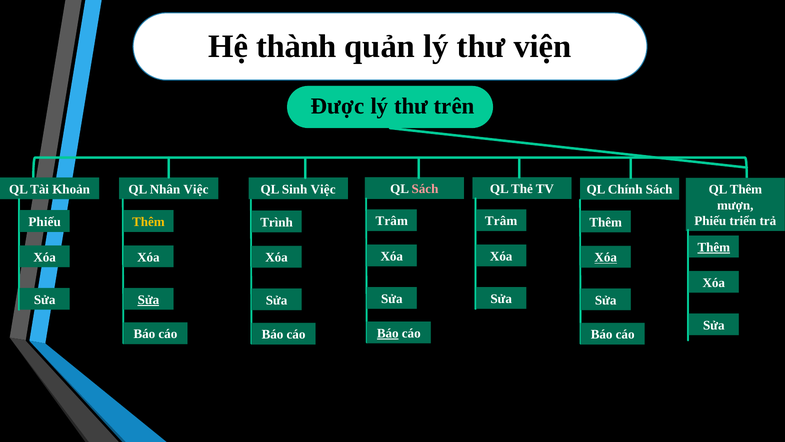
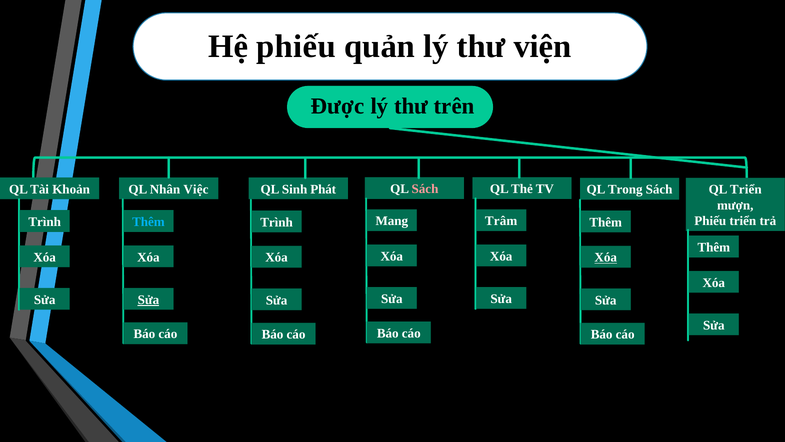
Hệ thành: thành -> phiếu (296, 47)
Sinh Việc: Việc -> Phát (323, 189)
Chính: Chính -> Trong (625, 189)
QL Thêm: Thêm -> Triển (746, 189)
Trâm: Trâm -> Mang (392, 221)
Phiếu: Phiếu -> Trình (45, 222)
Thêm colour: yellow -> light blue (148, 222)
Thêm underline: present -> none (714, 247)
Báo underline: present -> none (388, 333)
